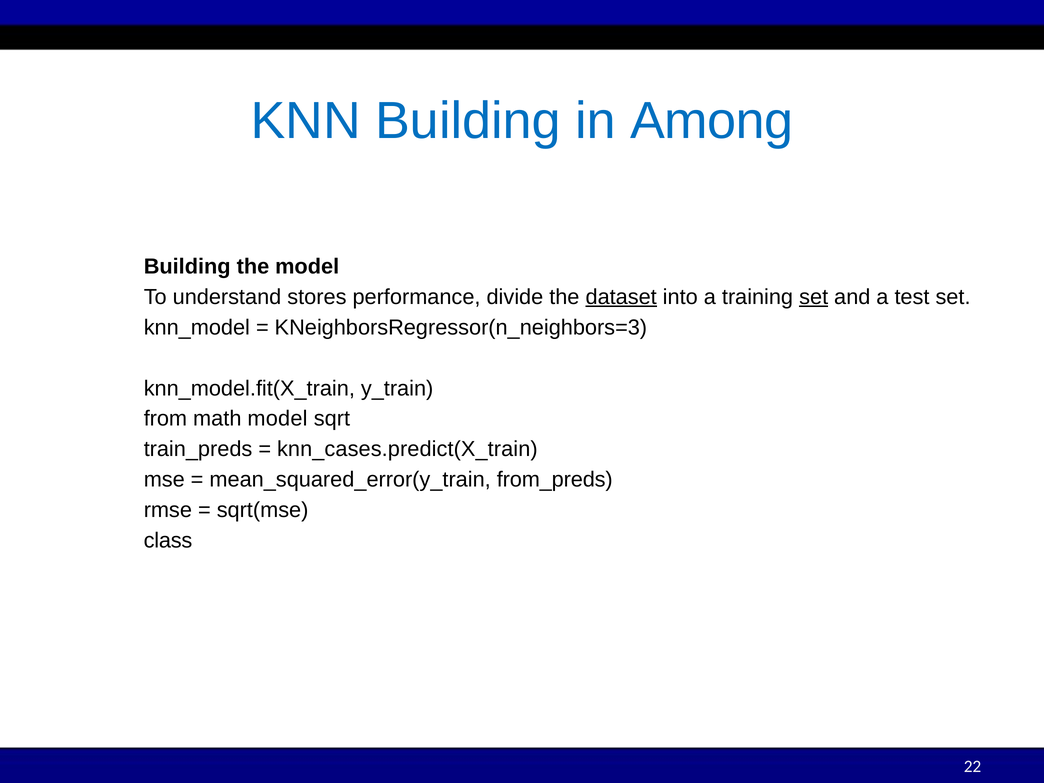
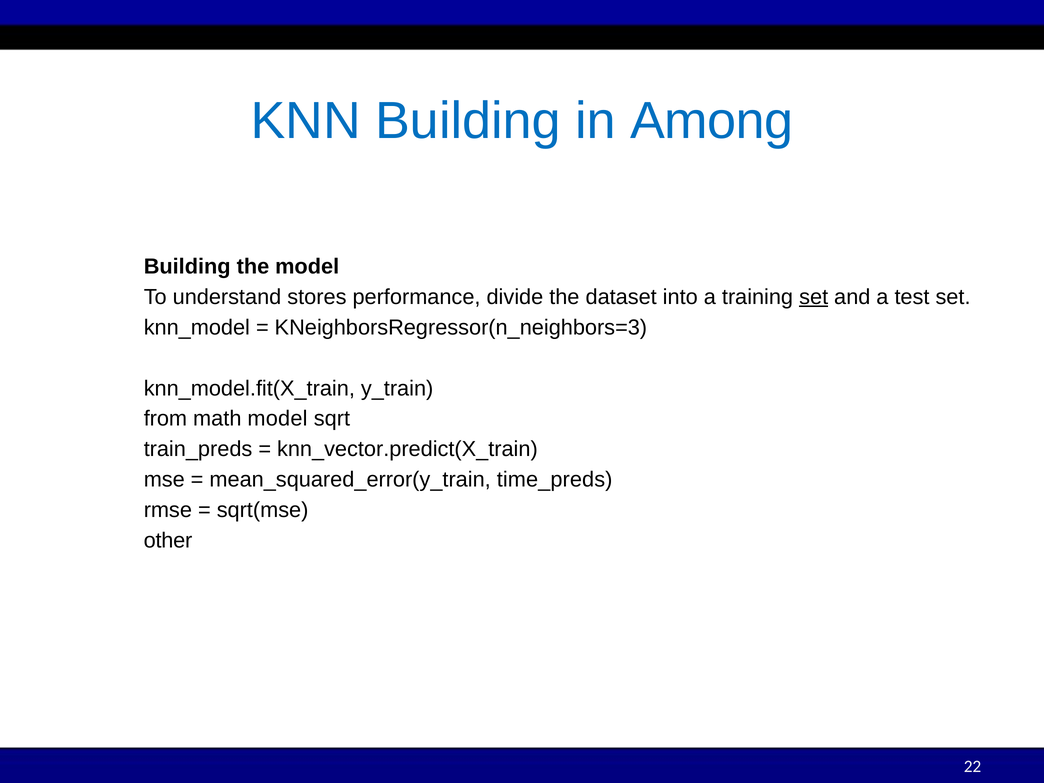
dataset underline: present -> none (621, 297)
knn_cases.predict(X_train: knn_cases.predict(X_train -> knn_vector.predict(X_train (407, 449)
from_preds: from_preds -> time_preds (555, 480)
class: class -> other (168, 541)
